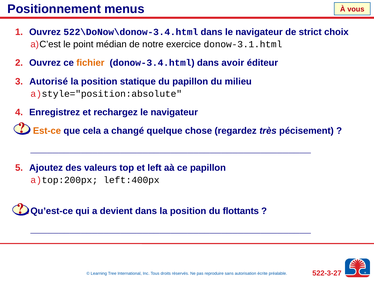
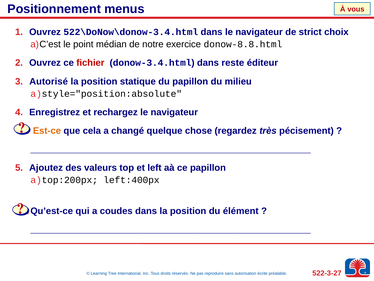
donow-3.1.html: donow-3.1.html -> donow-8.8.html (243, 44)
fichier colour: orange -> red (90, 63)
avoir: avoir -> reste (233, 63)
devient: devient -> coudes (116, 211)
flottants: flottants -> élément (241, 211)
